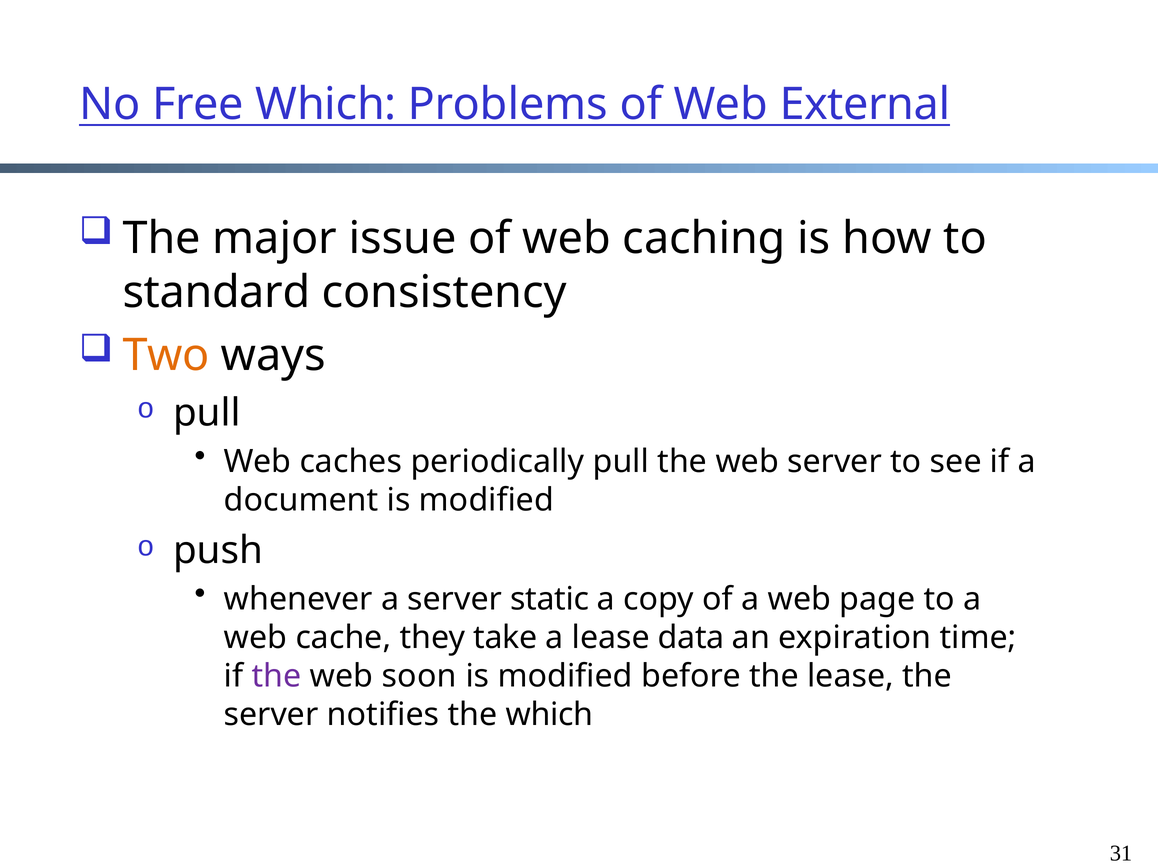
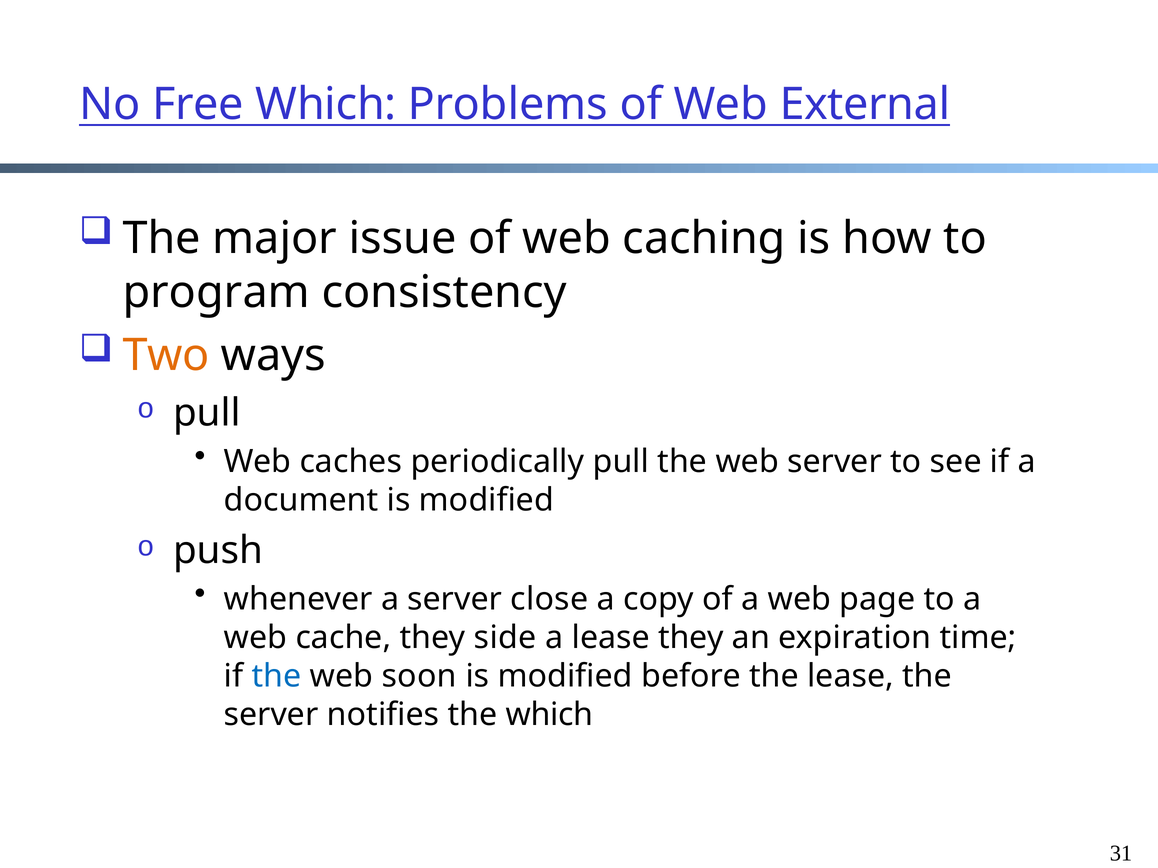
standard: standard -> program (216, 293)
static: static -> close (549, 599)
take: take -> side (505, 638)
lease data: data -> they (691, 638)
the colour: purple -> blue (276, 677)
